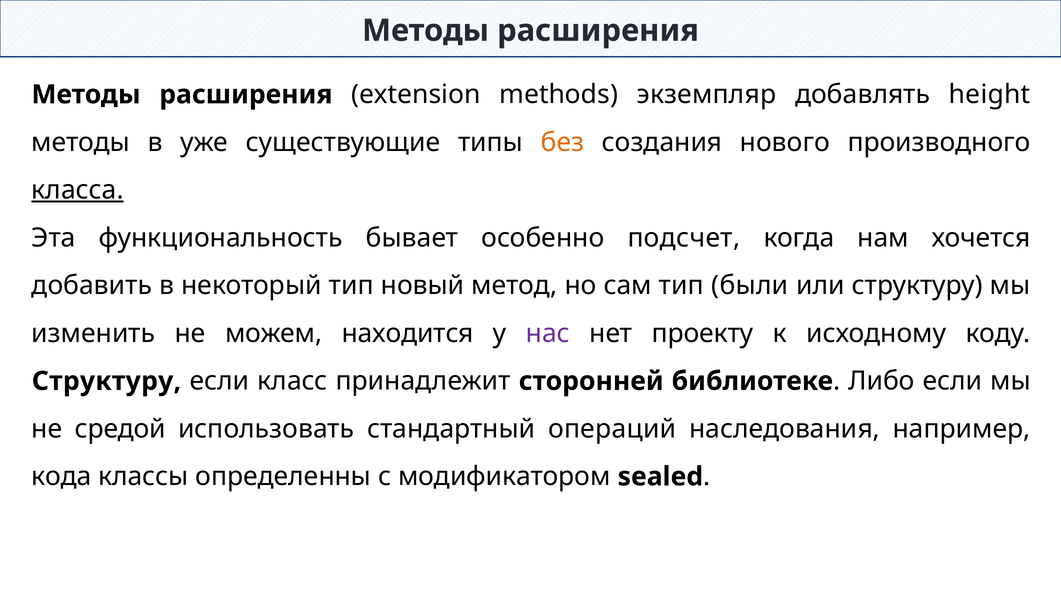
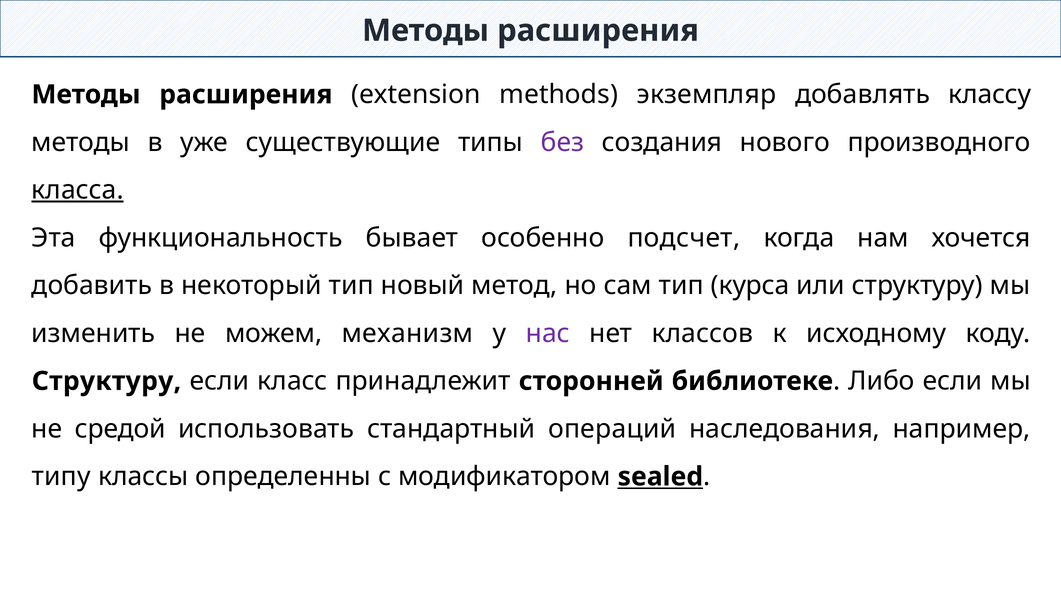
height: height -> классу (990, 95)
без colour: orange -> purple (563, 142)
были: были -> курса (750, 286)
находится: находится -> механизм (407, 333)
проекту: проекту -> классов (702, 333)
кода: кода -> типу (61, 476)
sealed underline: none -> present (660, 476)
